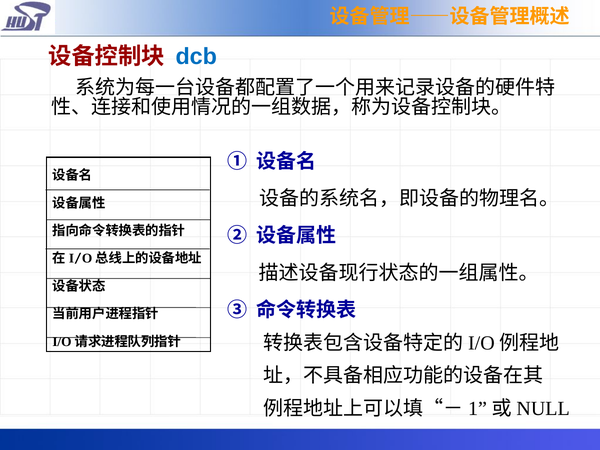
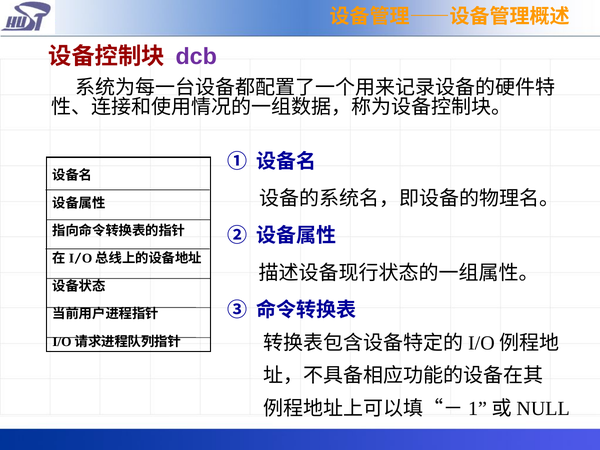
dcb colour: blue -> purple (196, 57)
